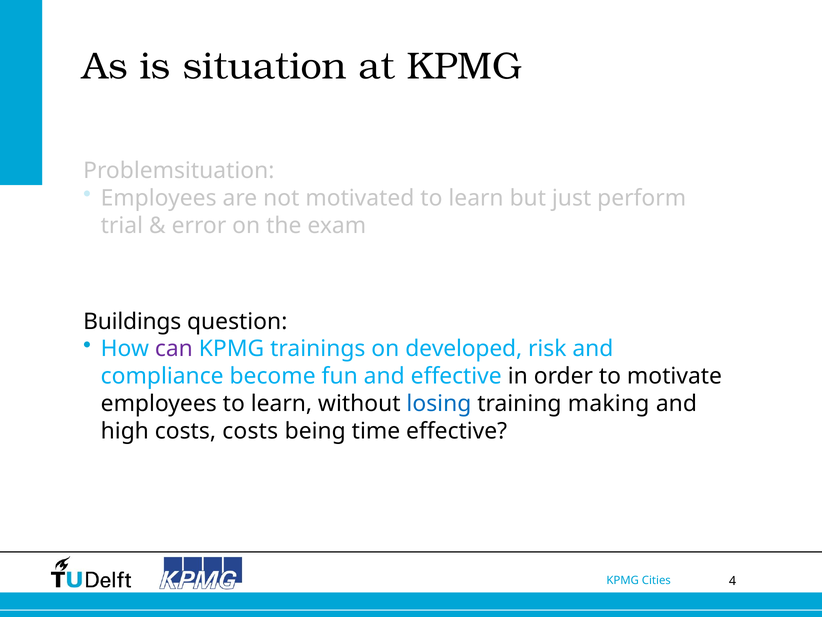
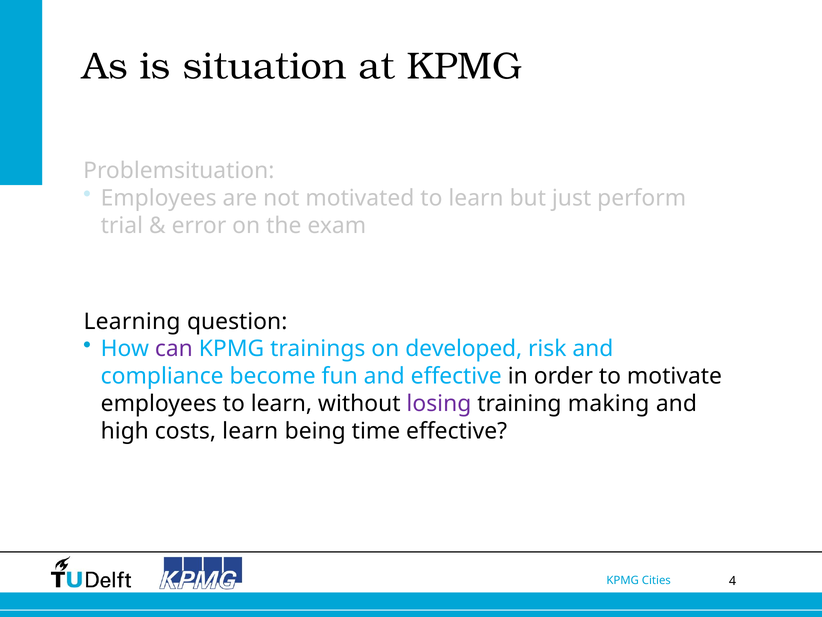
Buildings: Buildings -> Learning (132, 321)
losing colour: blue -> purple (439, 403)
costs costs: costs -> learn (250, 431)
